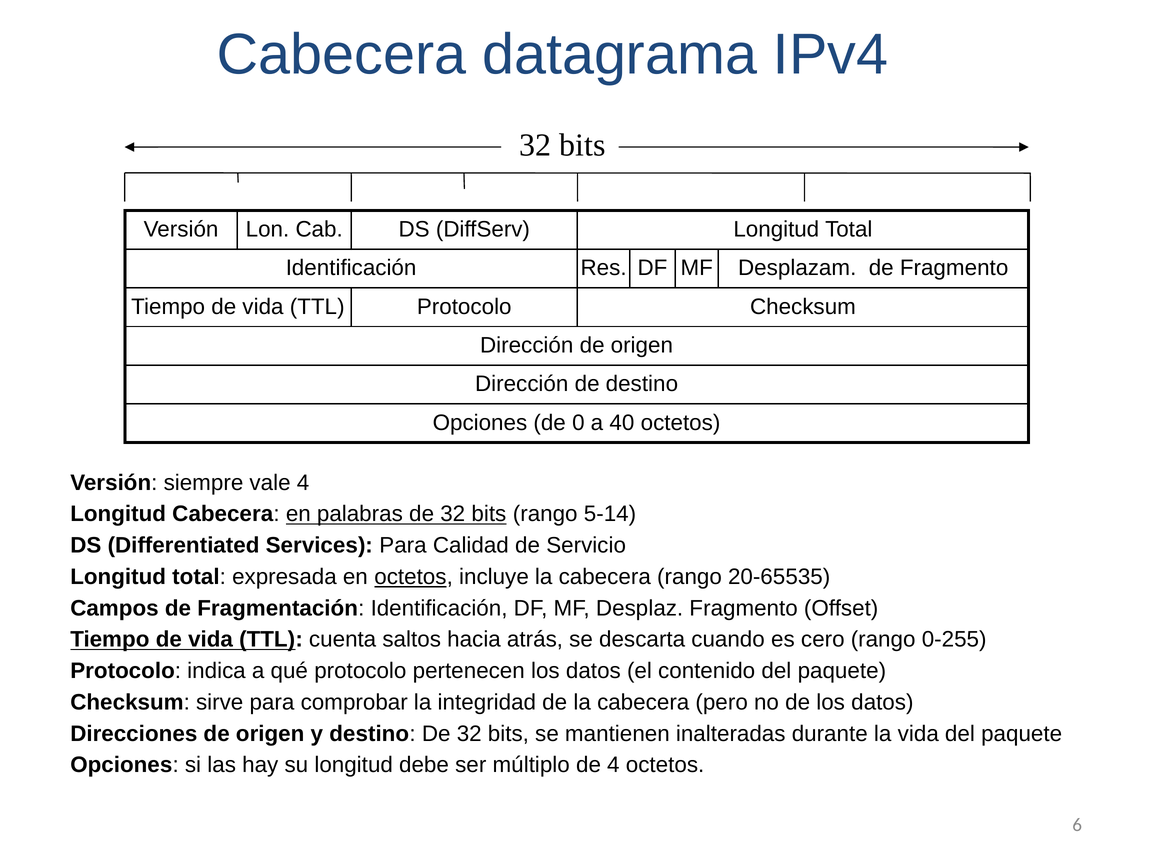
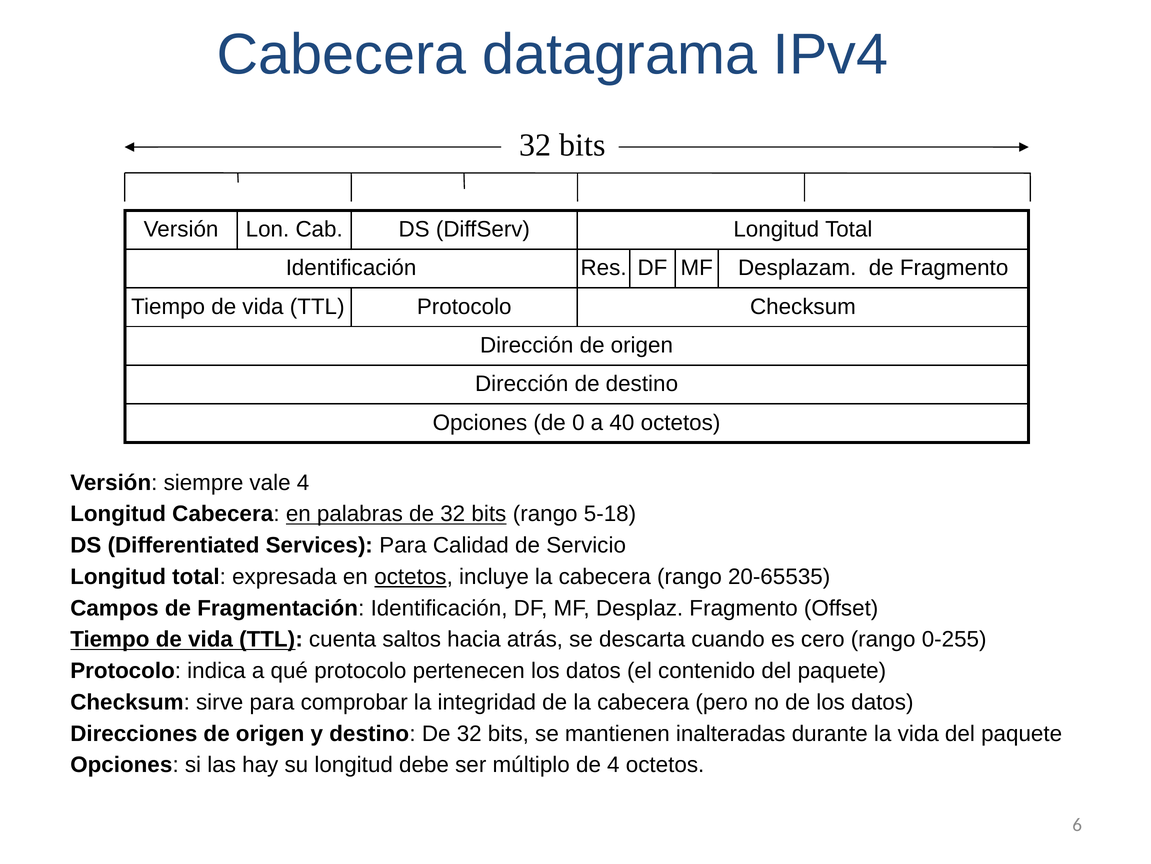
5-14: 5-14 -> 5-18 (610, 514)
